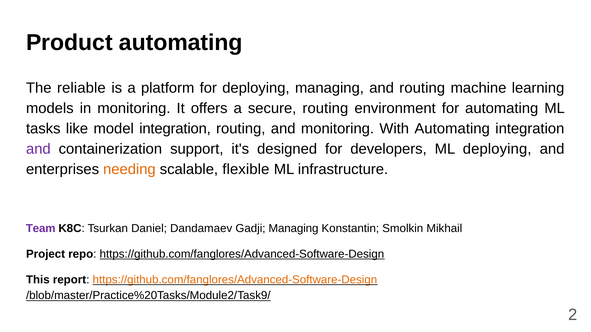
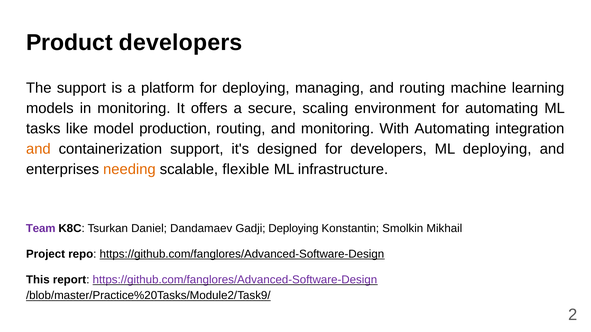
Product automating: automating -> developers (181, 43)
The reliable: reliable -> support (81, 88)
secure routing: routing -> scaling (325, 108)
model integration: integration -> production (175, 129)
and colour: purple -> orange (38, 149)
Gadji Managing: Managing -> Deploying (294, 229)
https://github.com/fanglores/Advanced-Software-Design colour: orange -> purple (235, 280)
